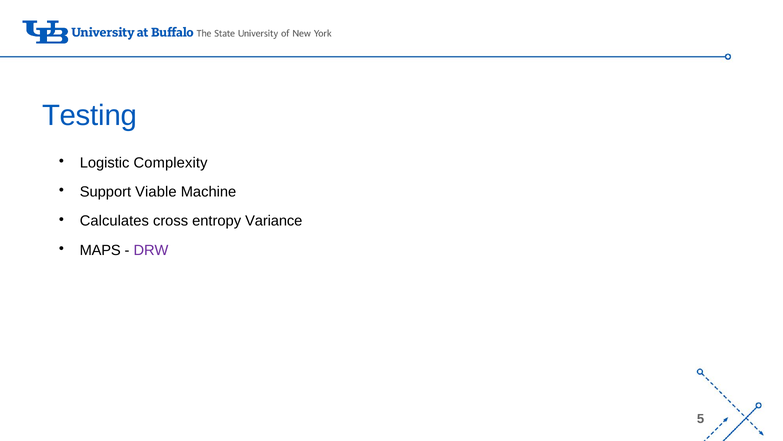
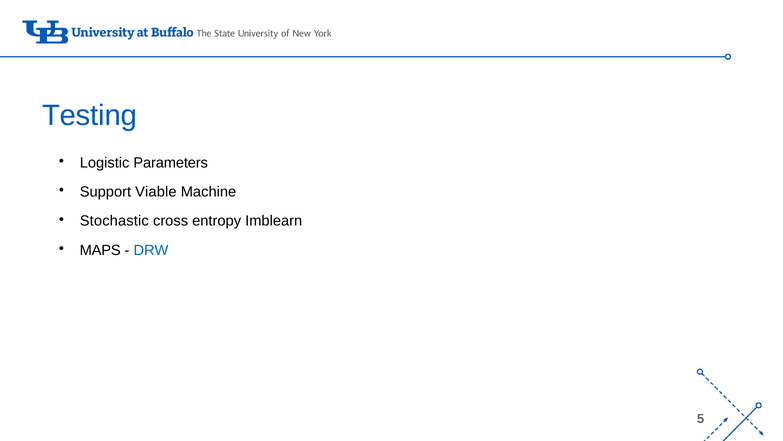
Complexity: Complexity -> Parameters (171, 162)
Calculates: Calculates -> Stochastic (114, 221)
Variance: Variance -> Imblearn (274, 221)
DRW colour: purple -> blue (151, 250)
